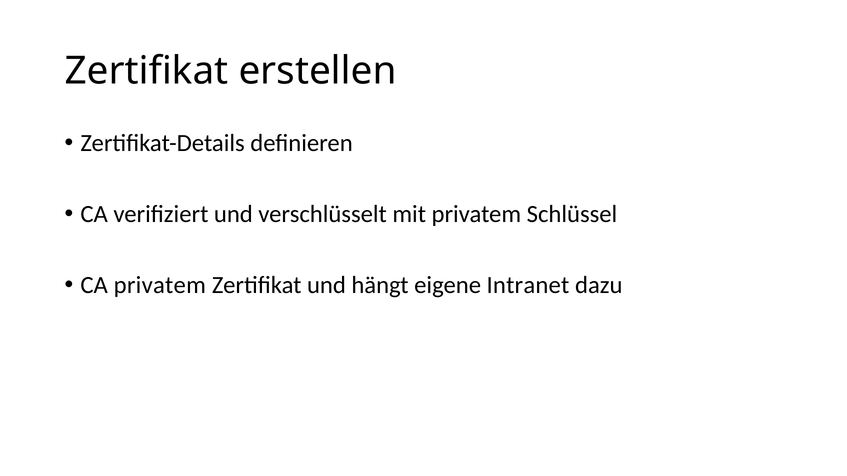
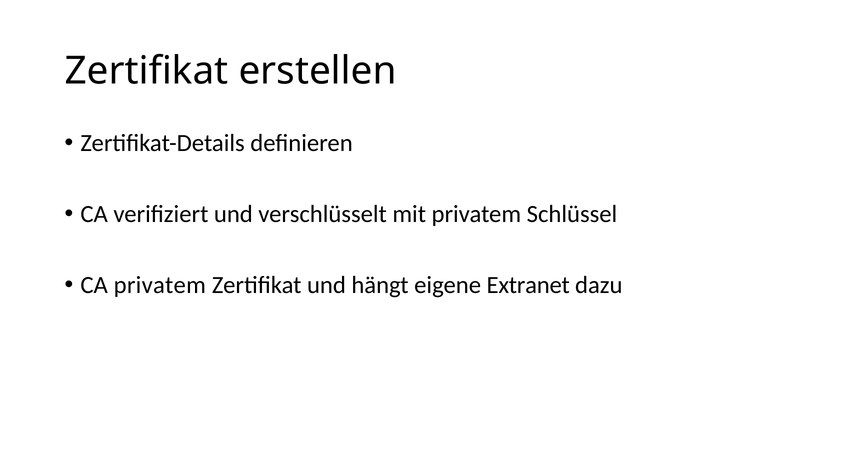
Intranet: Intranet -> Extranet (528, 285)
